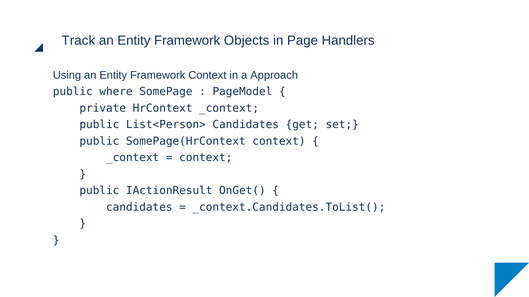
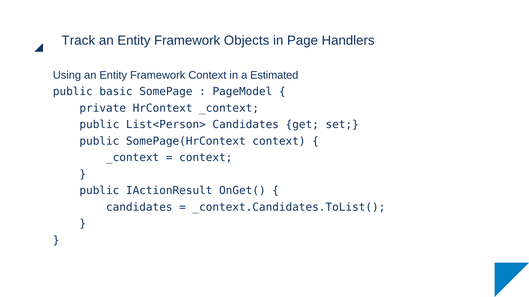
Approach: Approach -> Estimated (274, 75)
where: where -> basic (116, 92)
